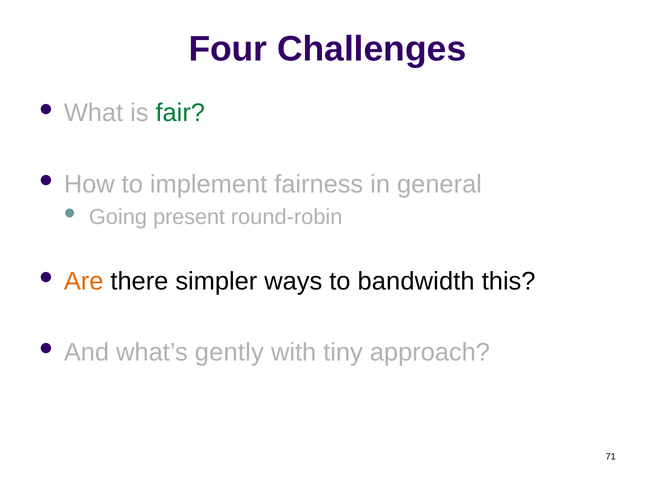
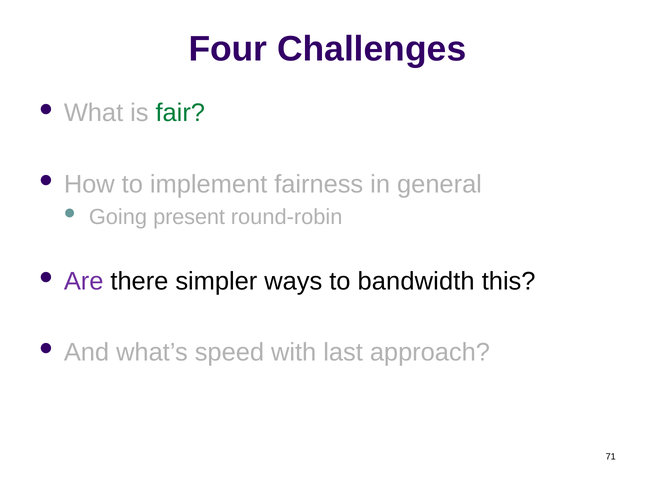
Are colour: orange -> purple (84, 281)
gently: gently -> speed (229, 353)
tiny: tiny -> last (343, 353)
